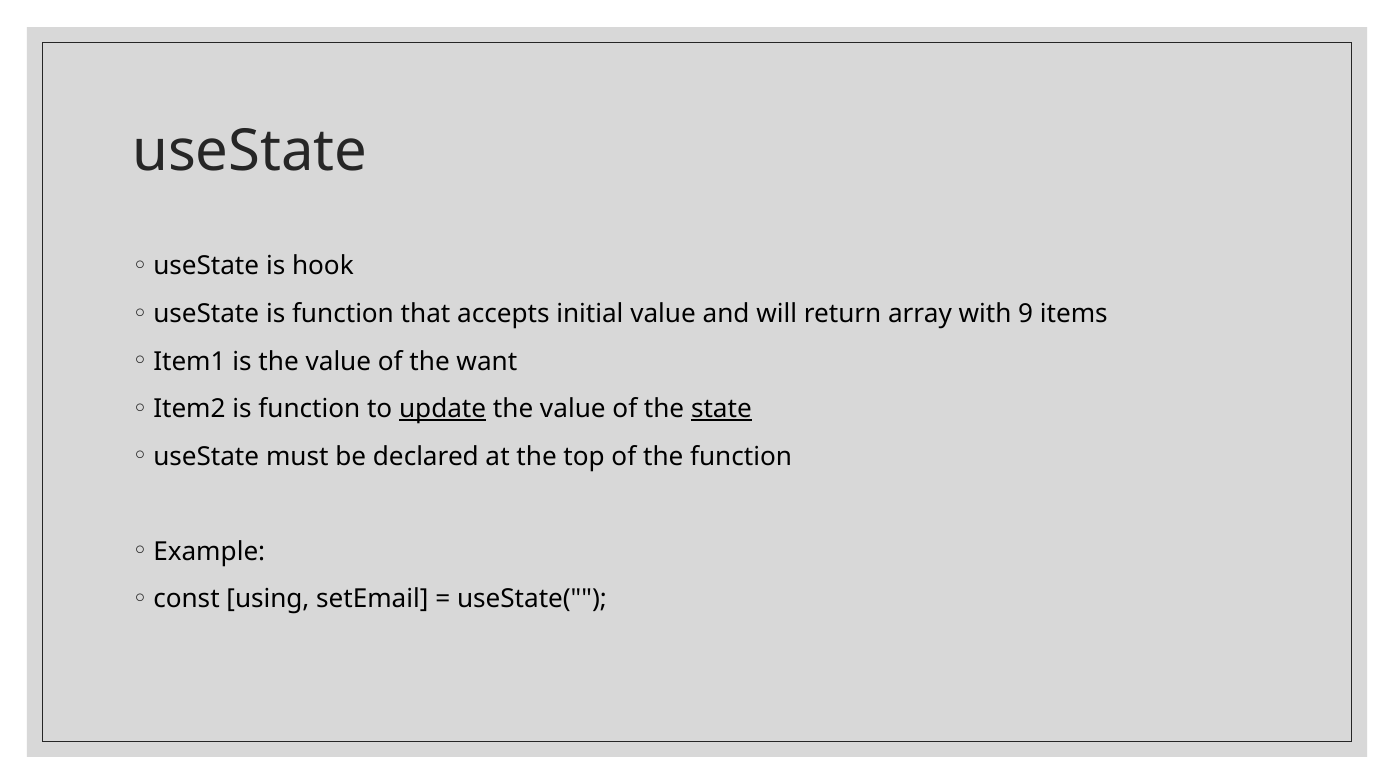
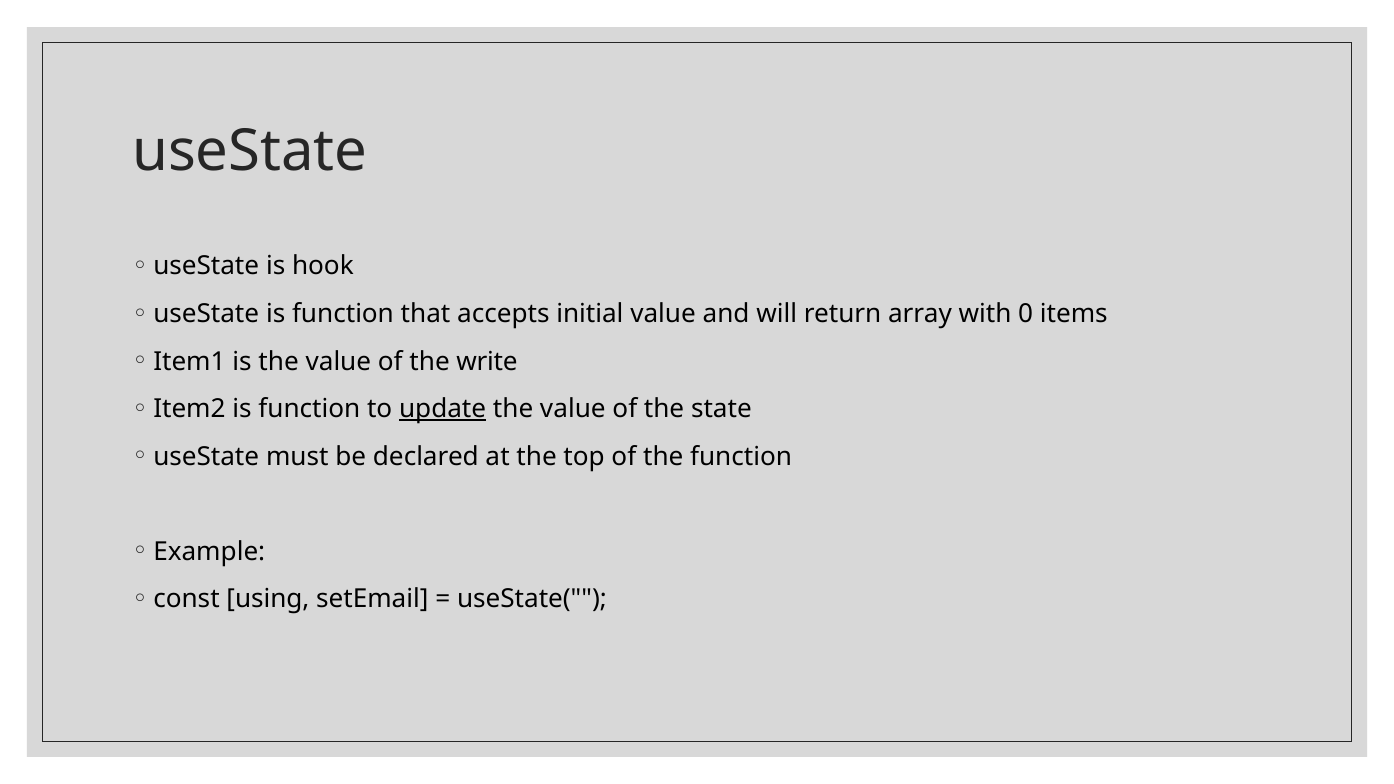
9: 9 -> 0 (1026, 314)
want: want -> write (487, 361)
state underline: present -> none (721, 409)
